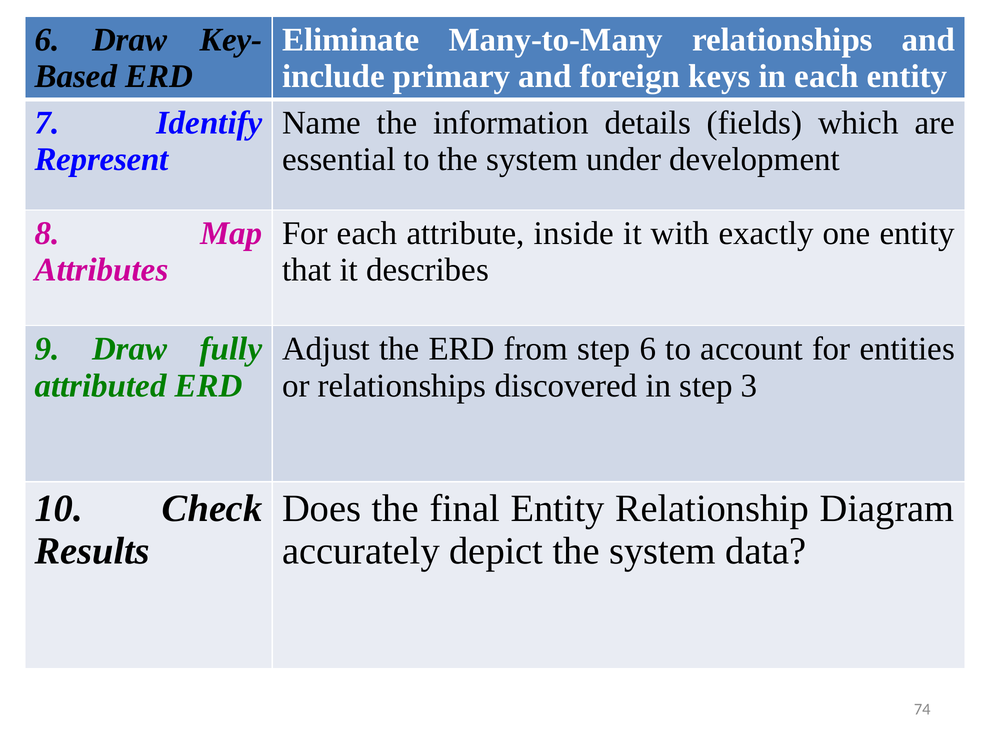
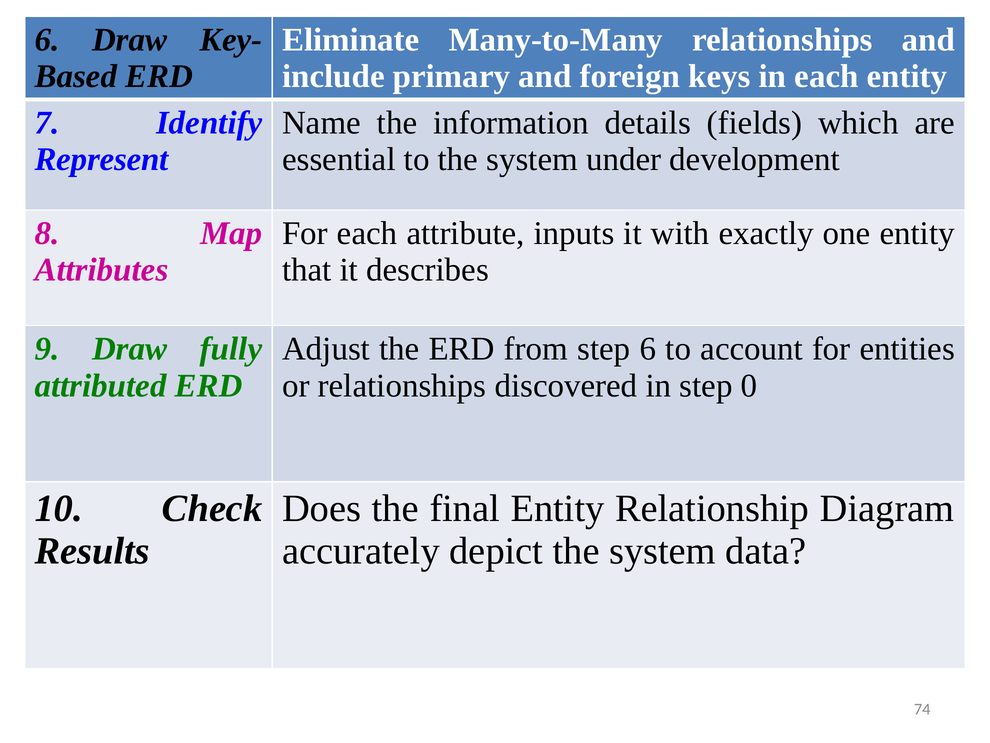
inside: inside -> inputs (574, 233)
3: 3 -> 0 (749, 385)
